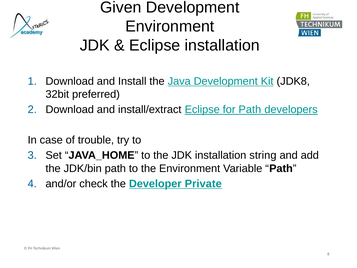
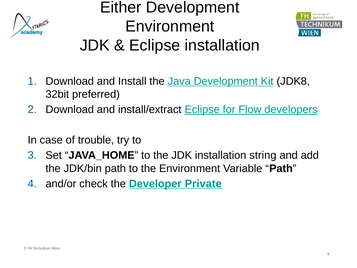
Given: Given -> Either (121, 7)
for Path: Path -> Flow (250, 109)
